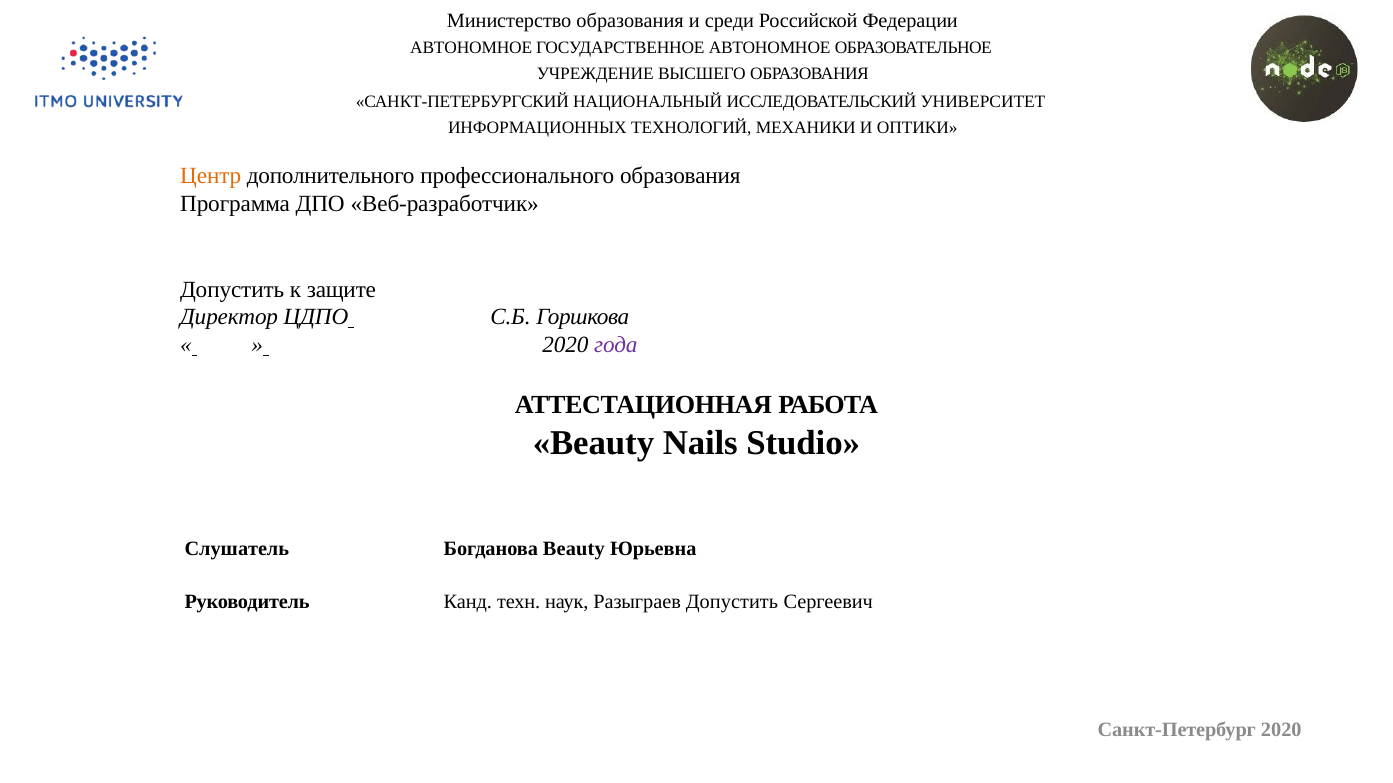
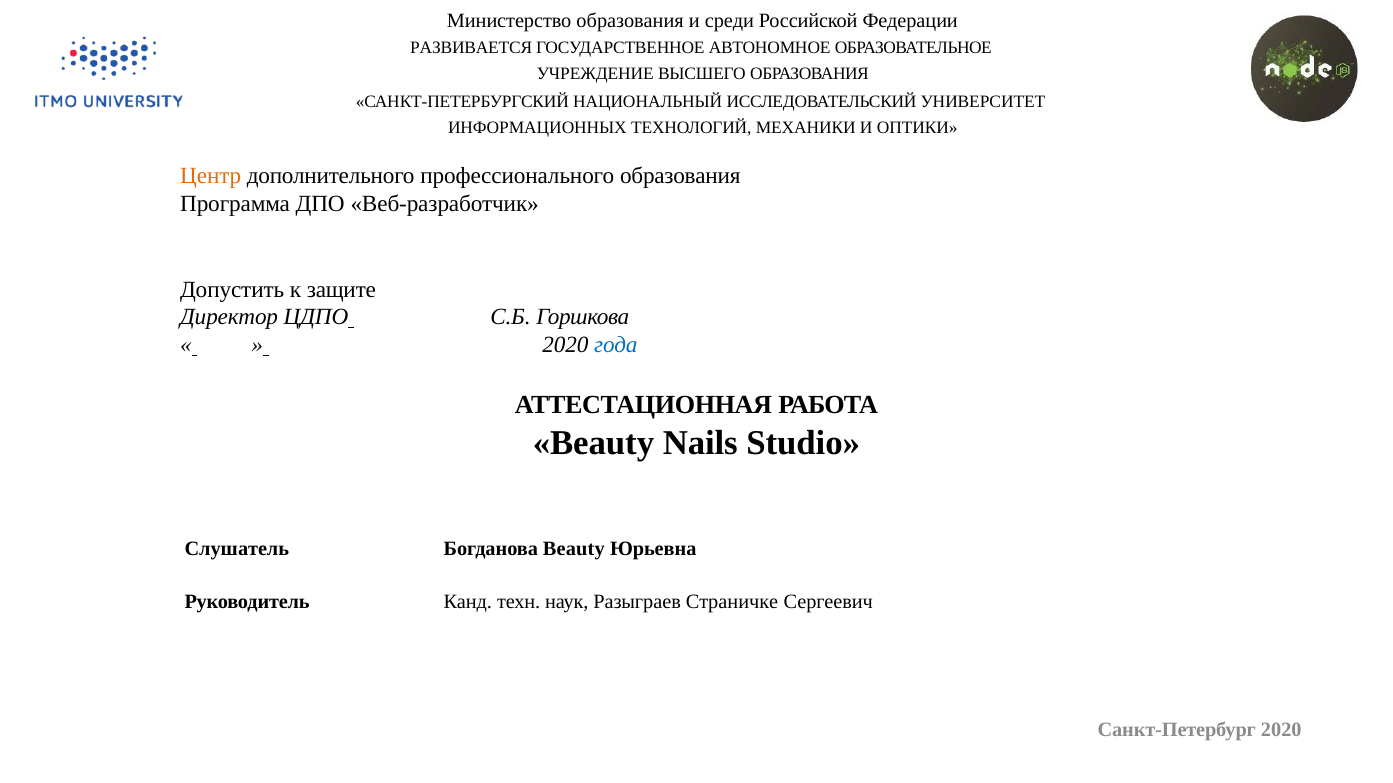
АВТОНОМНОЕ: АВТОНОМНОЕ -> РАЗВИВАЕТСЯ (471, 48)
года colour: purple -> blue (616, 345)
Разыграев Допустить: Допустить -> Страничке (732, 602)
